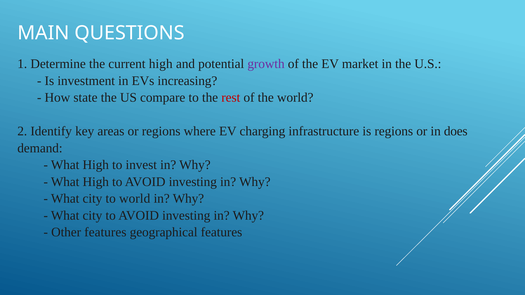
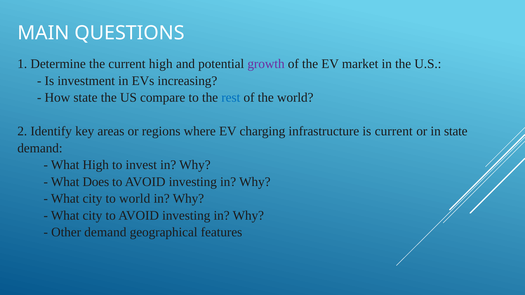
rest colour: red -> blue (231, 98)
is regions: regions -> current (394, 131)
in does: does -> state (456, 131)
High: High -> Does (96, 182)
Other features: features -> demand (105, 232)
